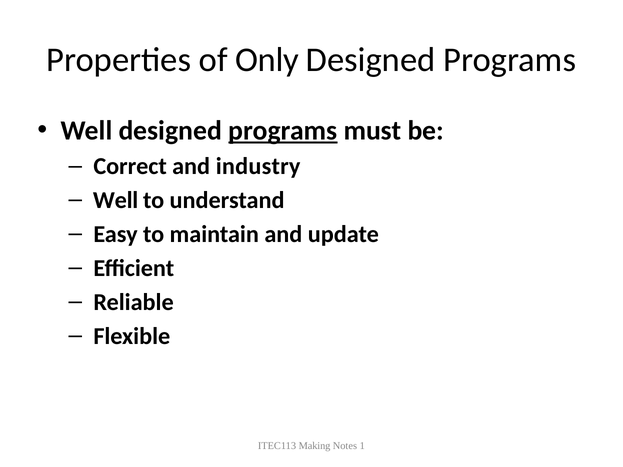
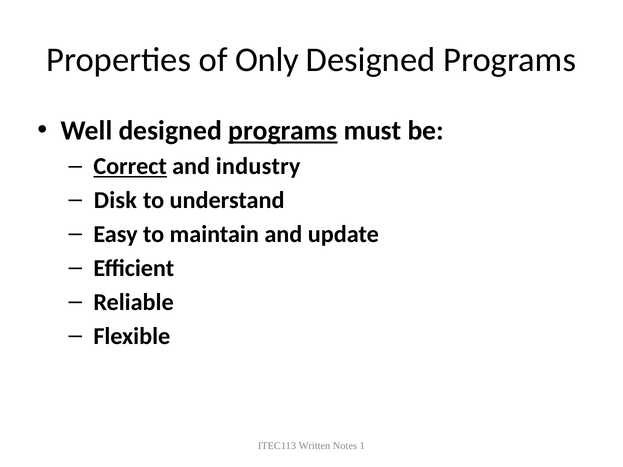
Correct underline: none -> present (130, 166)
Well: Well -> Disk (115, 200)
Making: Making -> Written (314, 446)
